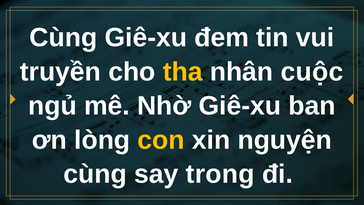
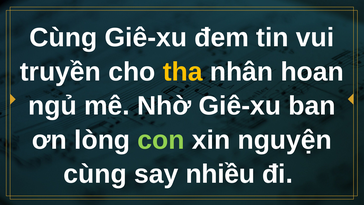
cuộc: cuộc -> hoan (312, 72)
con colour: yellow -> light green (161, 140)
trong: trong -> nhiều (220, 174)
